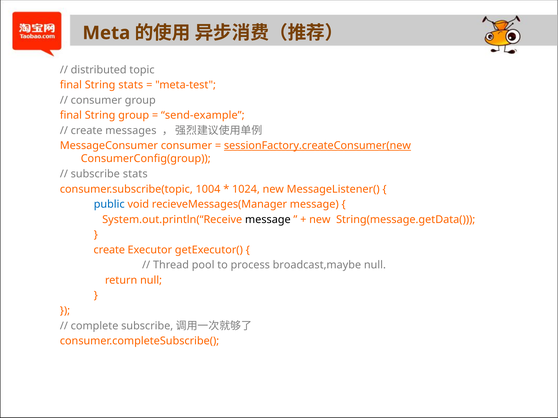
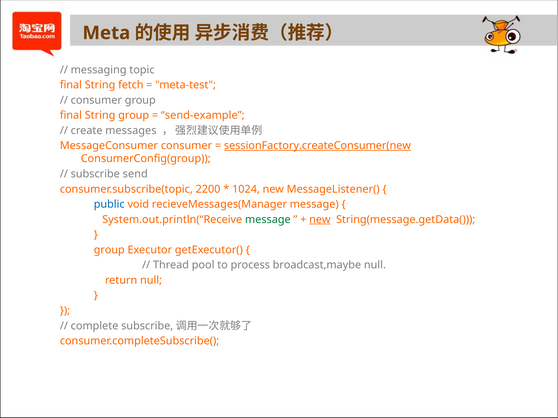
distributed: distributed -> messaging (99, 70)
String stats: stats -> fetch (131, 85)
subscribe stats: stats -> send (135, 174)
1004: 1004 -> 2200 (208, 189)
message colour: black -> green (268, 220)
new underline: none -> present (320, 220)
create: create -> group (109, 250)
